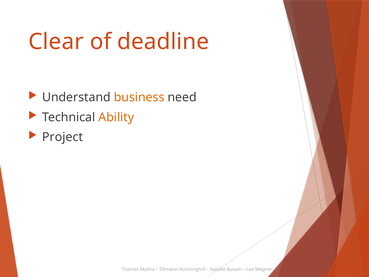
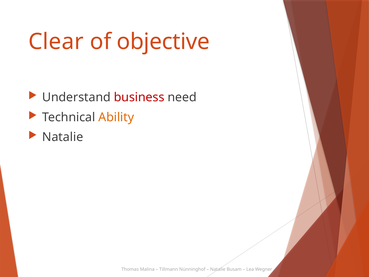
deadline: deadline -> objective (163, 42)
business colour: orange -> red (139, 97)
Project: Project -> Natalie (63, 137)
